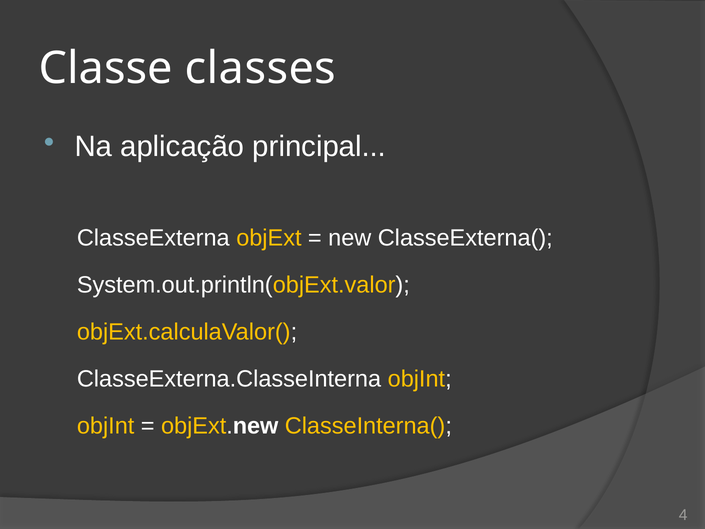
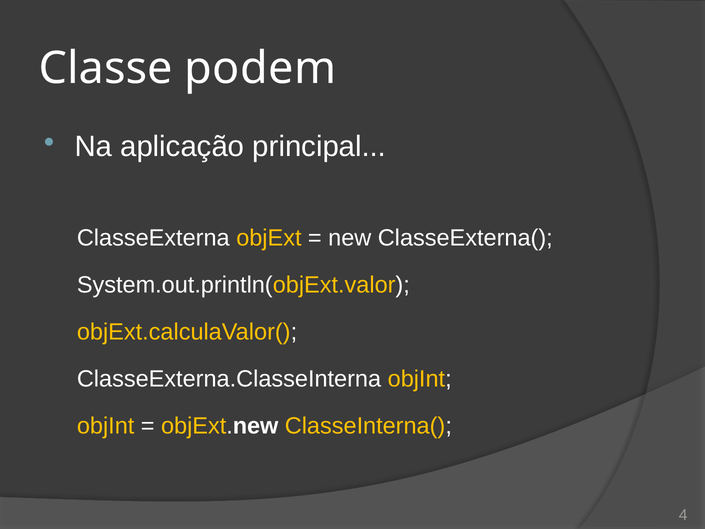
classes: classes -> podem (260, 68)
